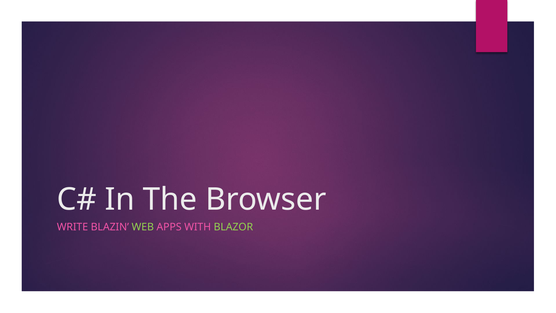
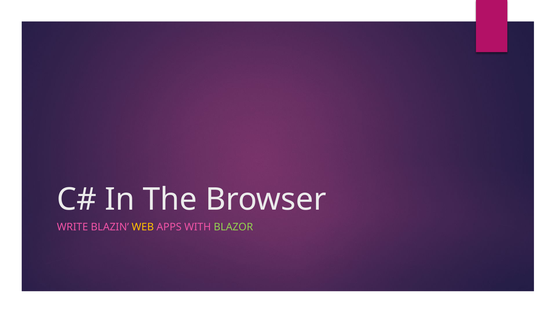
WEB colour: light green -> yellow (143, 227)
